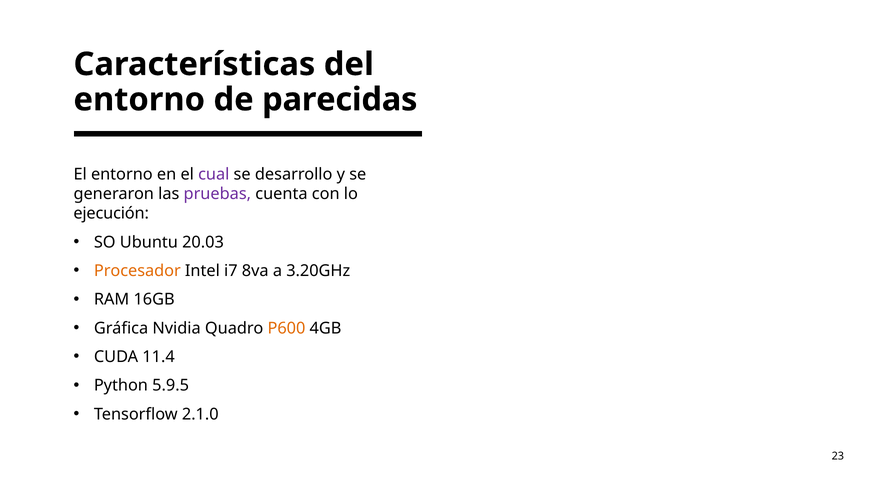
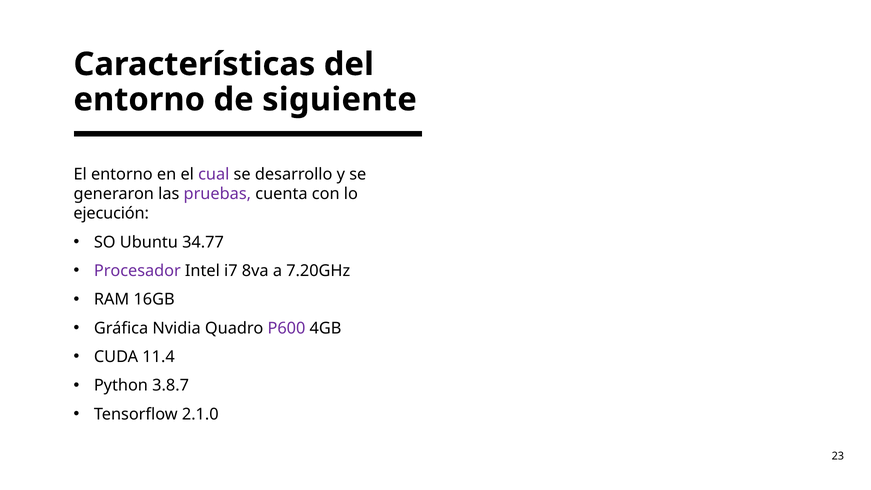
parecidas: parecidas -> siguiente (339, 100)
20.03: 20.03 -> 34.77 (203, 242)
Procesador colour: orange -> purple (137, 271)
3.20GHz: 3.20GHz -> 7.20GHz (318, 271)
P600 colour: orange -> purple (286, 328)
5.9.5: 5.9.5 -> 3.8.7 (171, 386)
